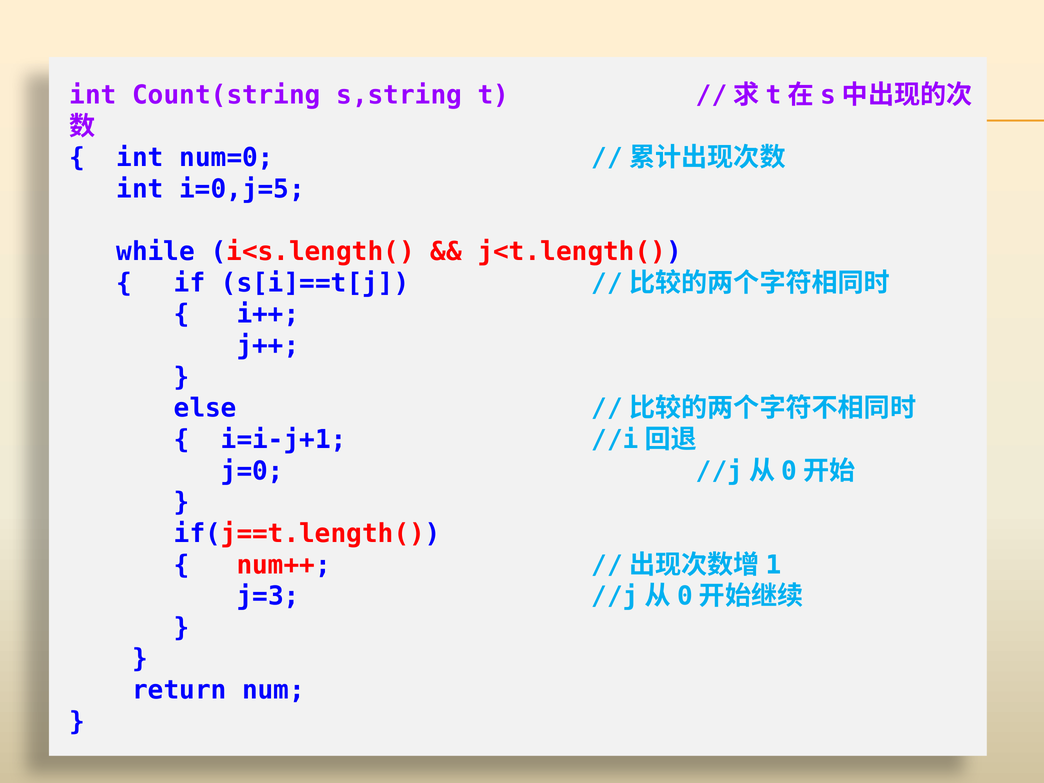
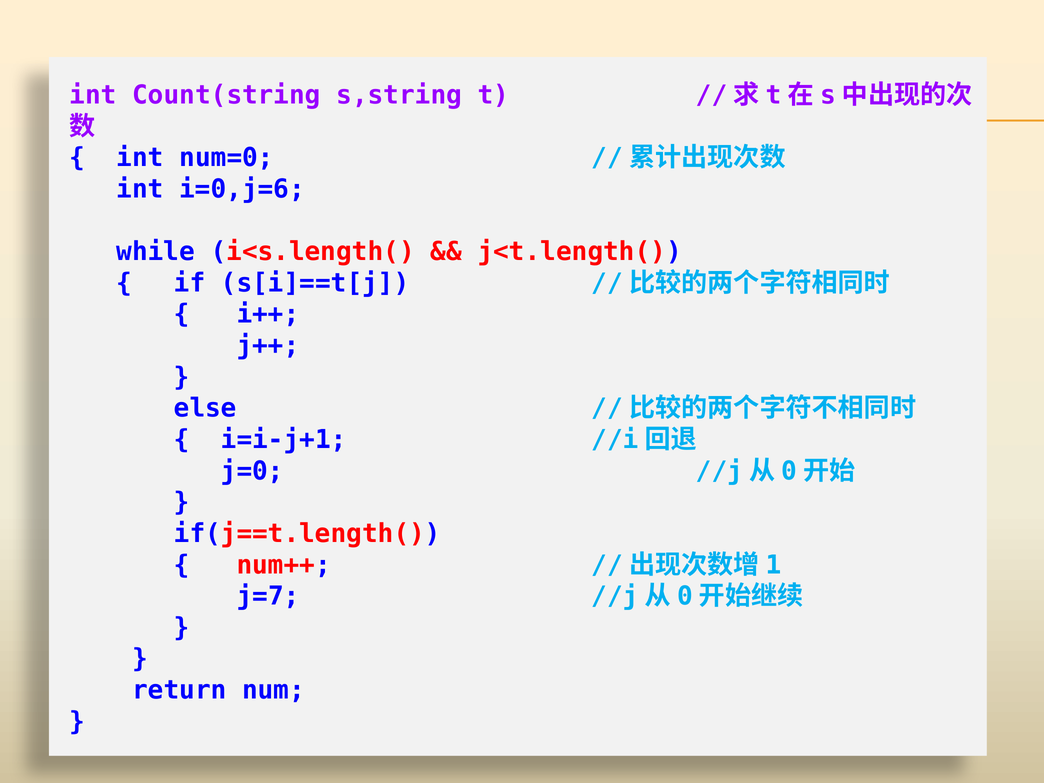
i=0,j=5: i=0,j=5 -> i=0,j=6 (242, 189)
j=3: j=3 -> j=7 (268, 596)
